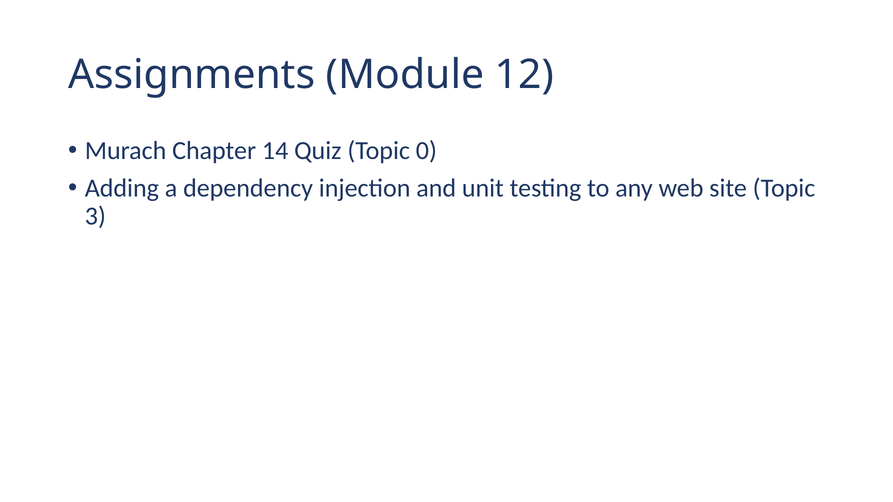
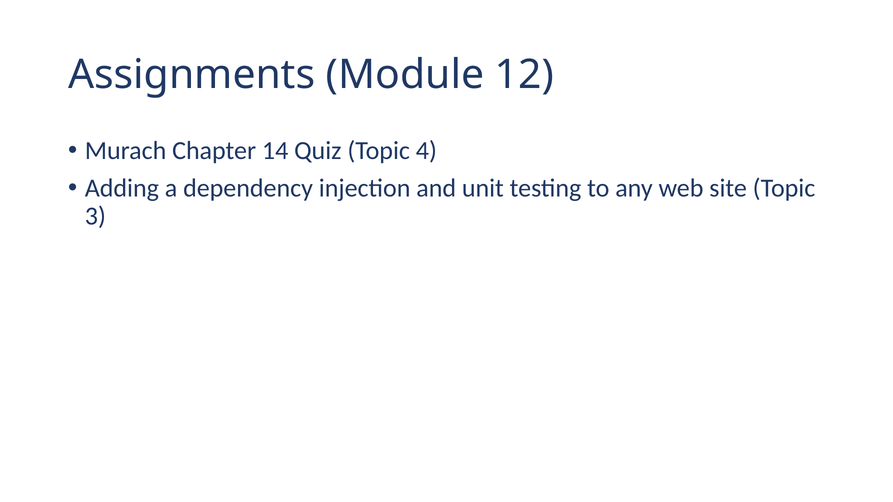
0: 0 -> 4 (426, 151)
